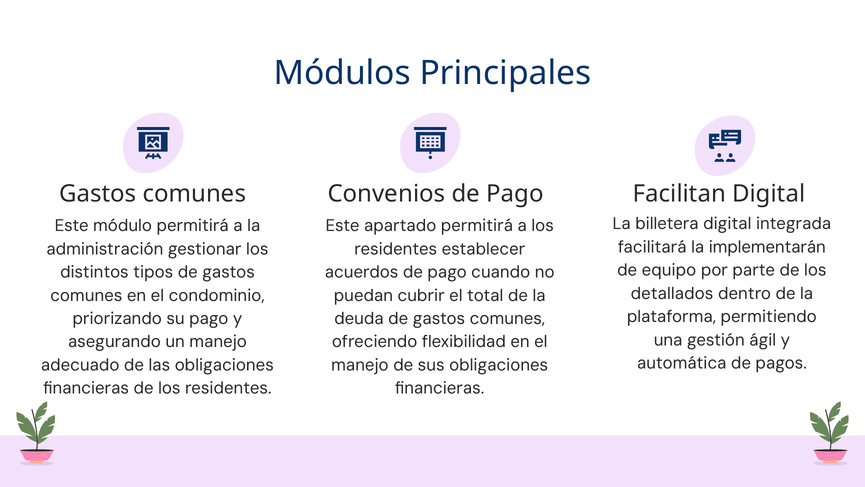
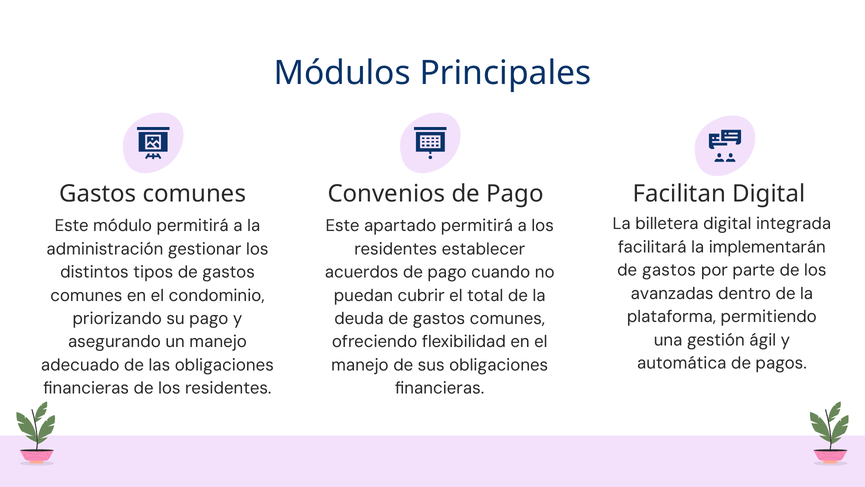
equipo: equipo -> gastos (669, 270)
detallados: detallados -> avanzadas (672, 293)
